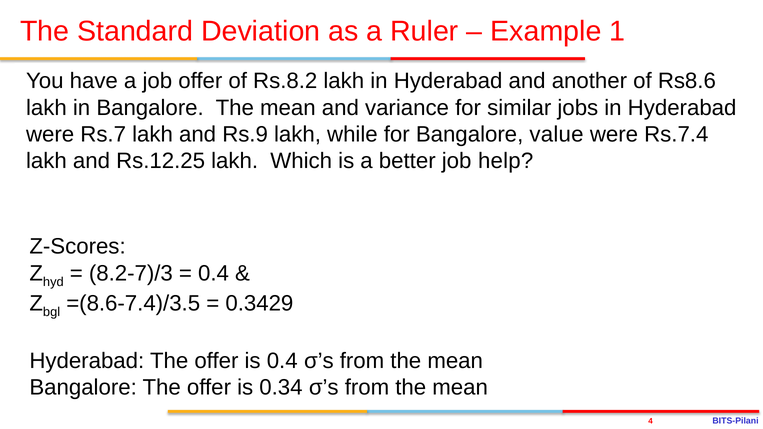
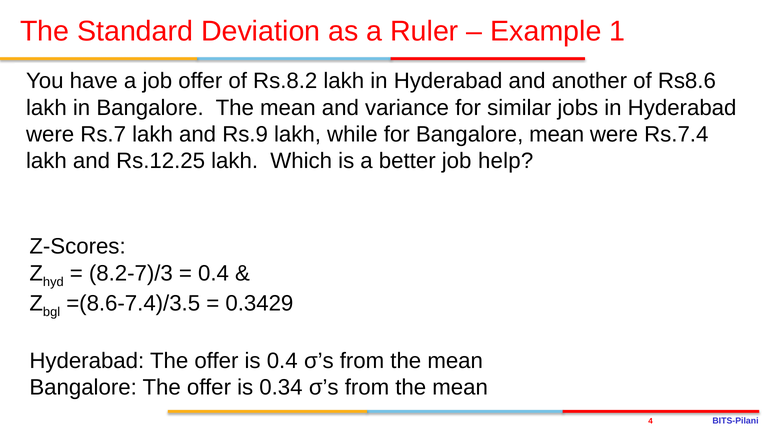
Bangalore value: value -> mean (557, 134)
